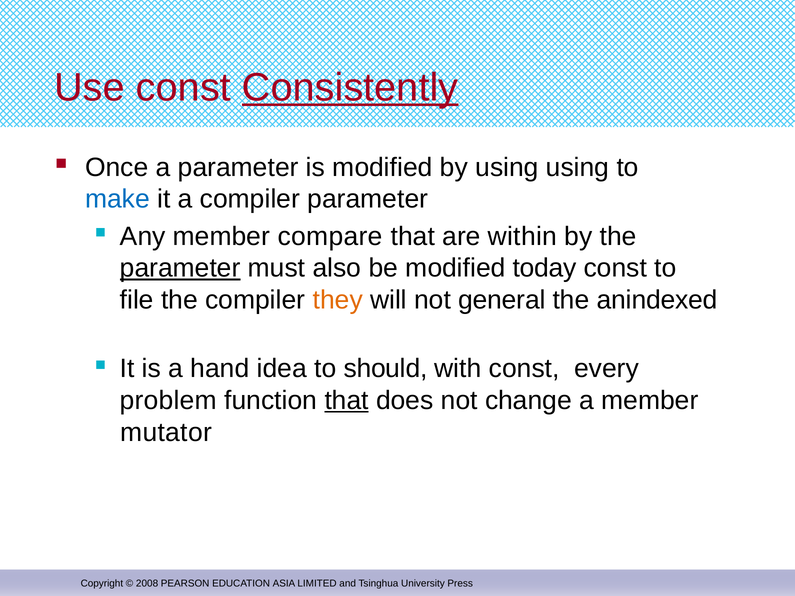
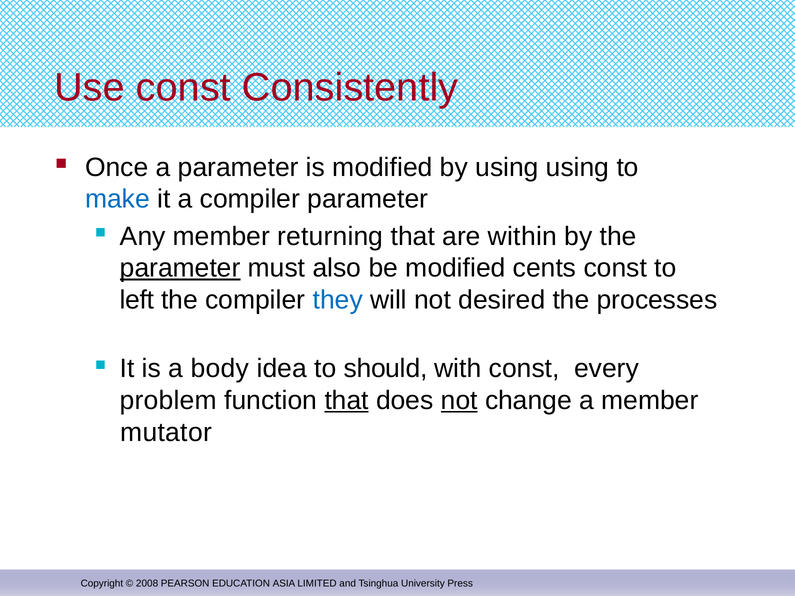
Consistently underline: present -> none (350, 88)
compare: compare -> returning (330, 236)
today: today -> cents (545, 268)
file: file -> left (137, 300)
they colour: orange -> blue (338, 300)
general: general -> desired (502, 300)
anindexed: anindexed -> processes (657, 300)
hand: hand -> body (220, 369)
not underline: none -> present (459, 401)
